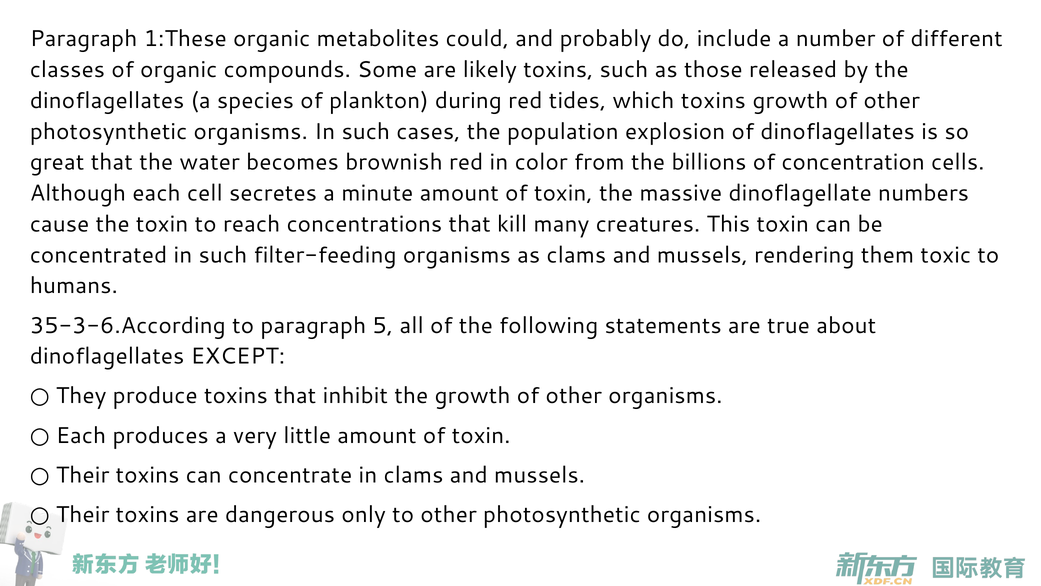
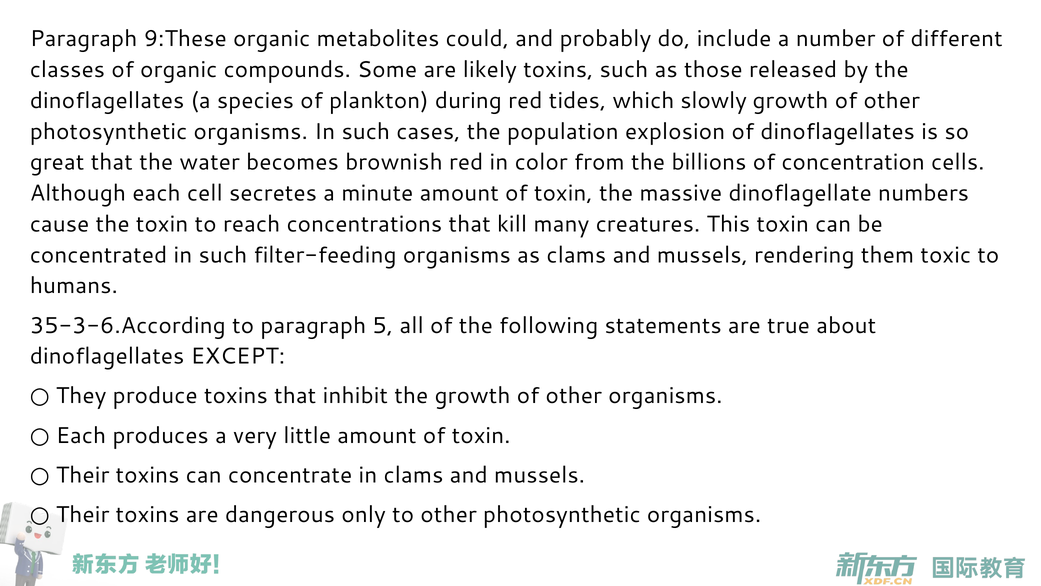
1:These: 1:These -> 9:These (185, 39)
which toxins: toxins -> slowly (714, 101)
